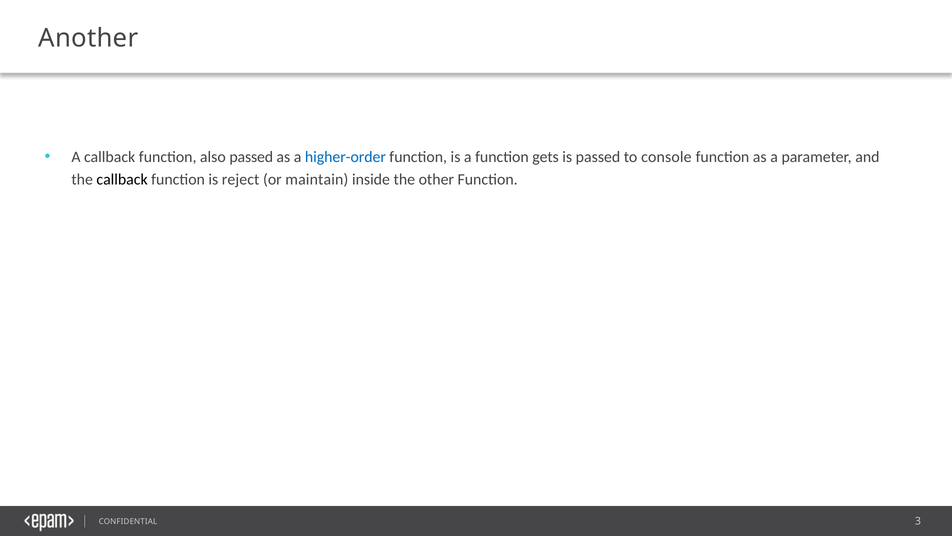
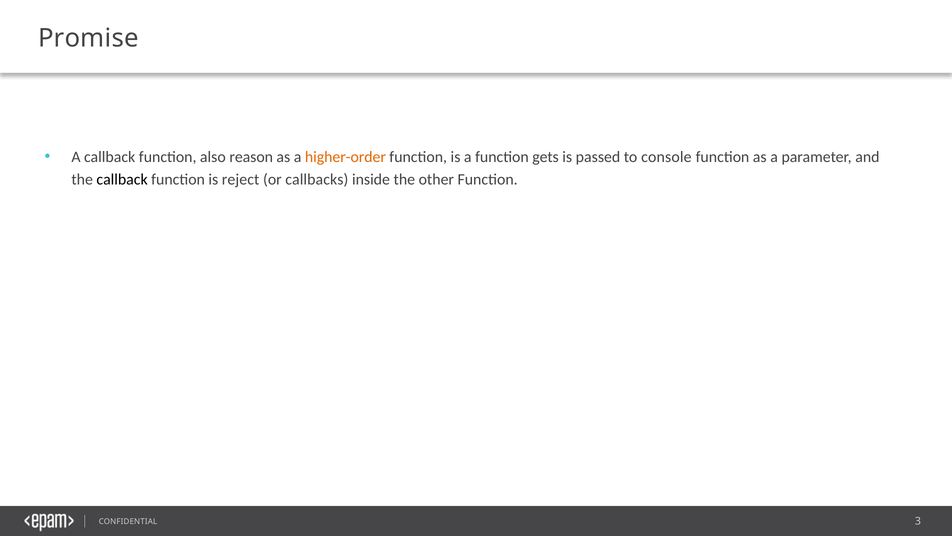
Another: Another -> Promise (88, 38)
also passed: passed -> reason (251, 157)
higher-order colour: blue -> orange (345, 157)
maintain: maintain -> callbacks (317, 180)
